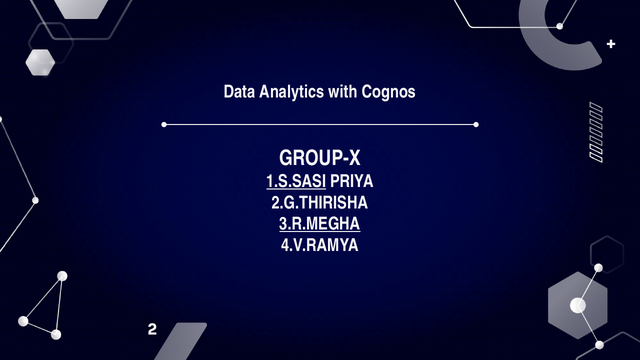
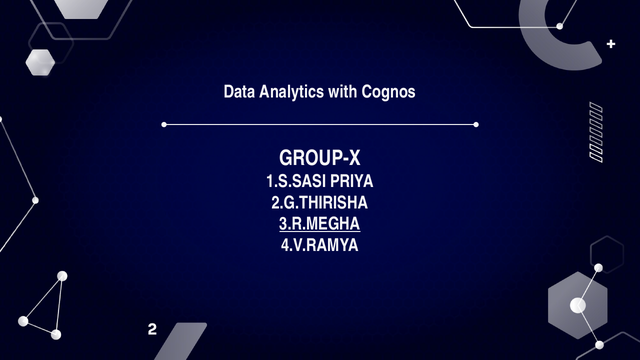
1.S.SASI underline: present -> none (296, 181)
